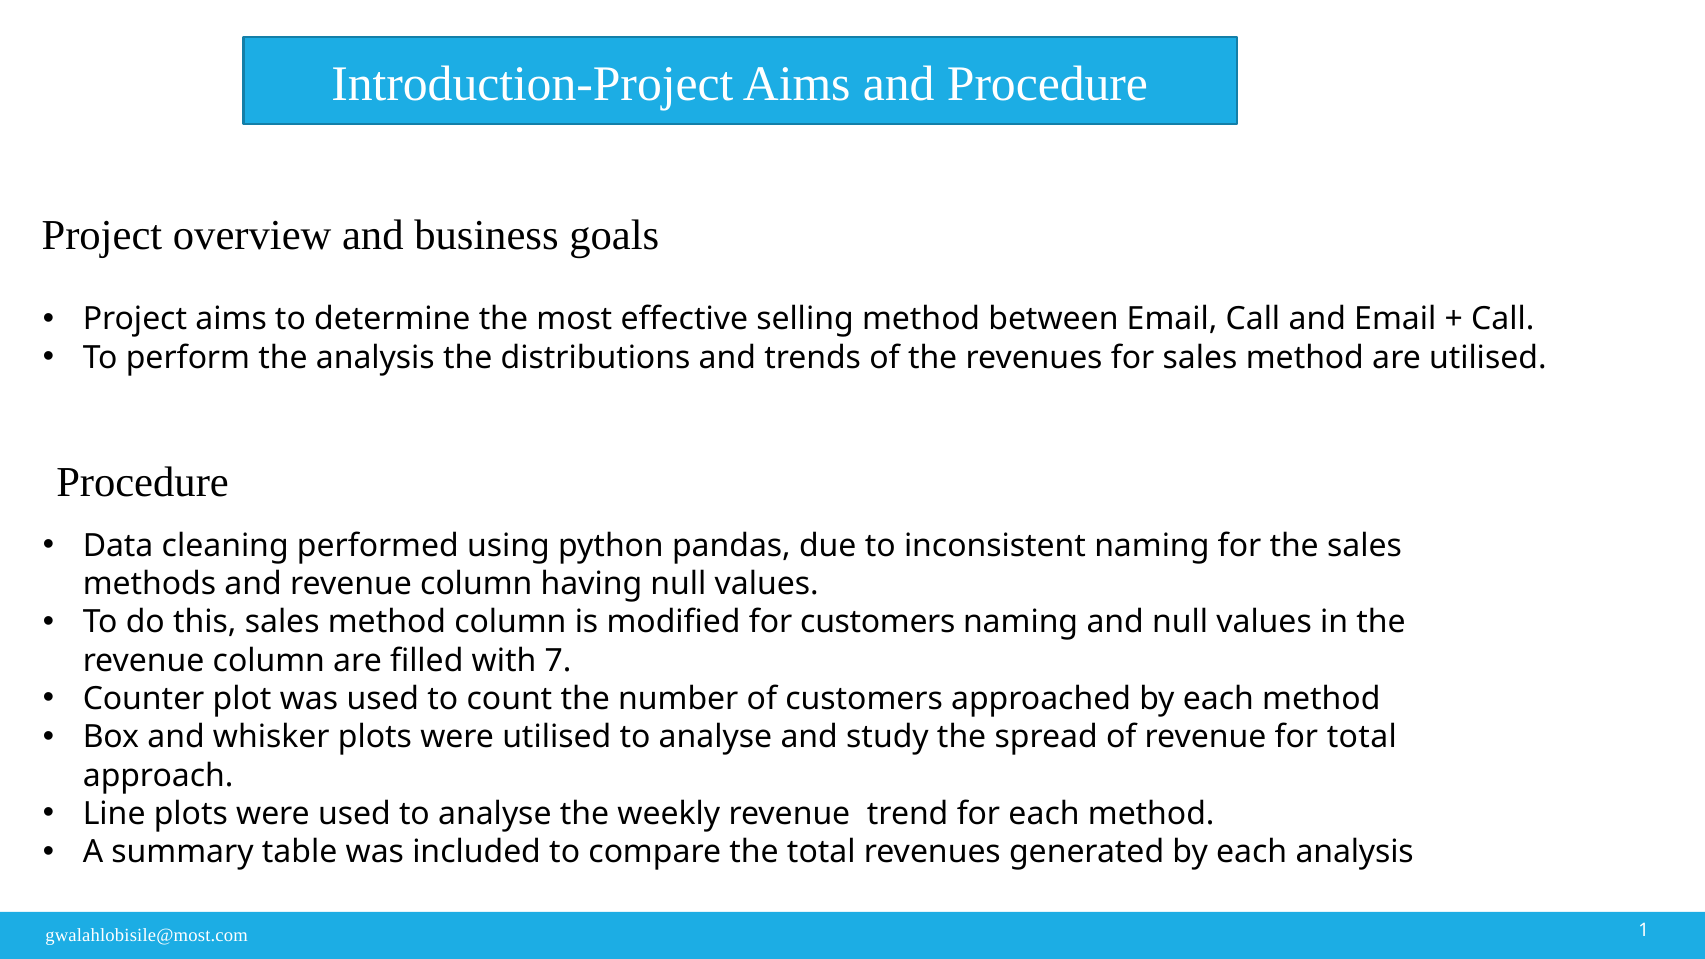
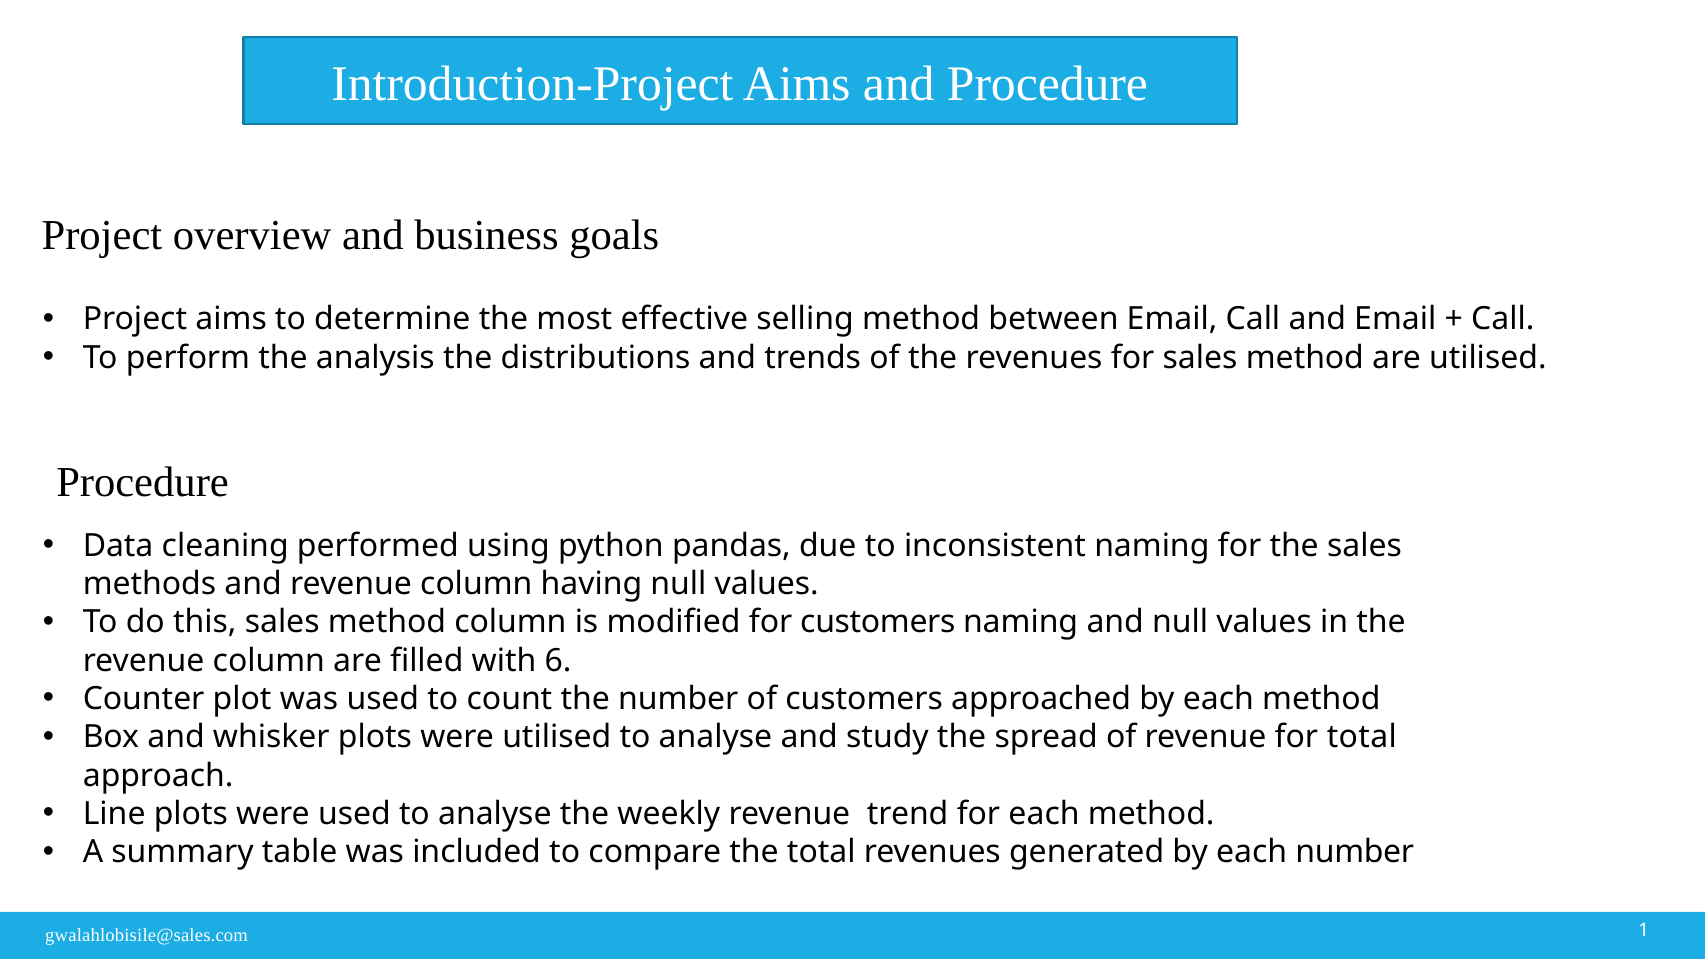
7: 7 -> 6 (558, 661)
each analysis: analysis -> number (1355, 852)
gwalahlobisile@most.com: gwalahlobisile@most.com -> gwalahlobisile@sales.com (147, 936)
